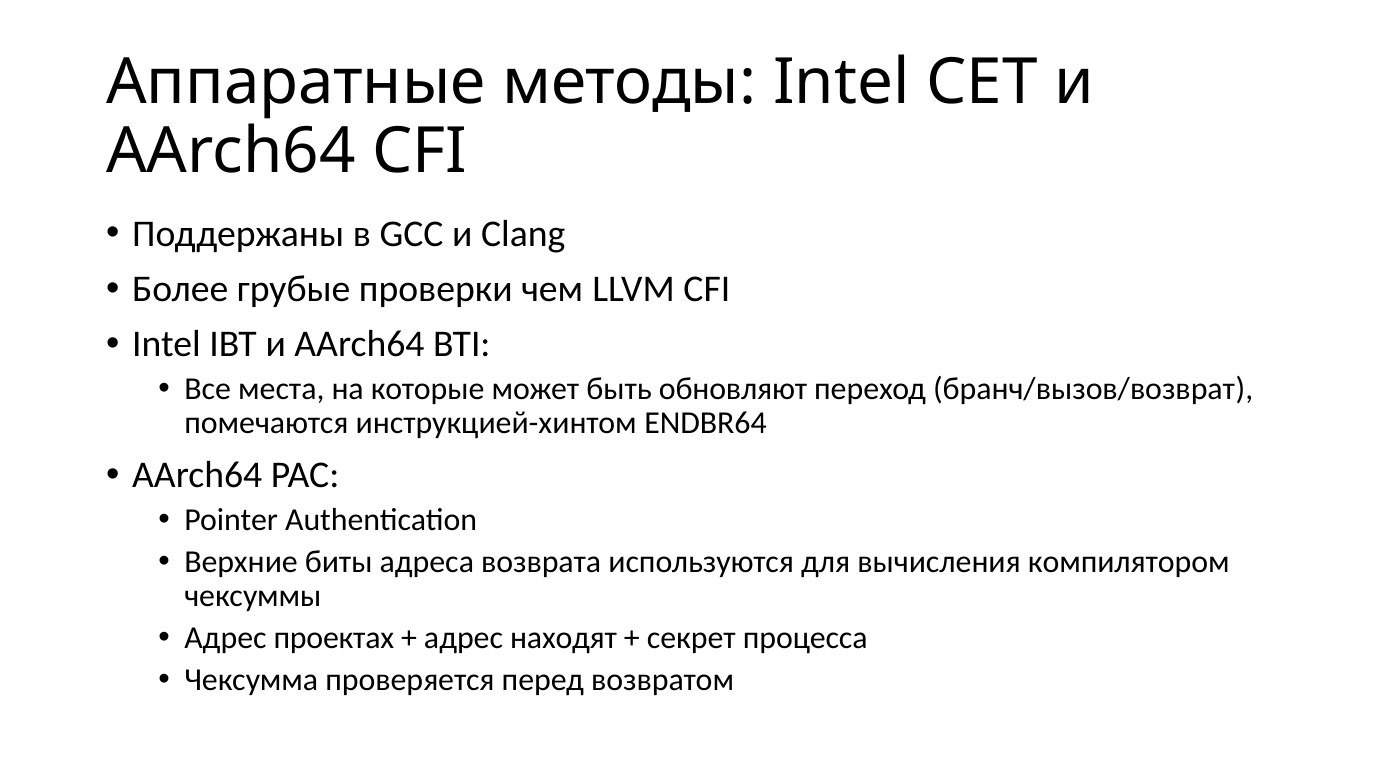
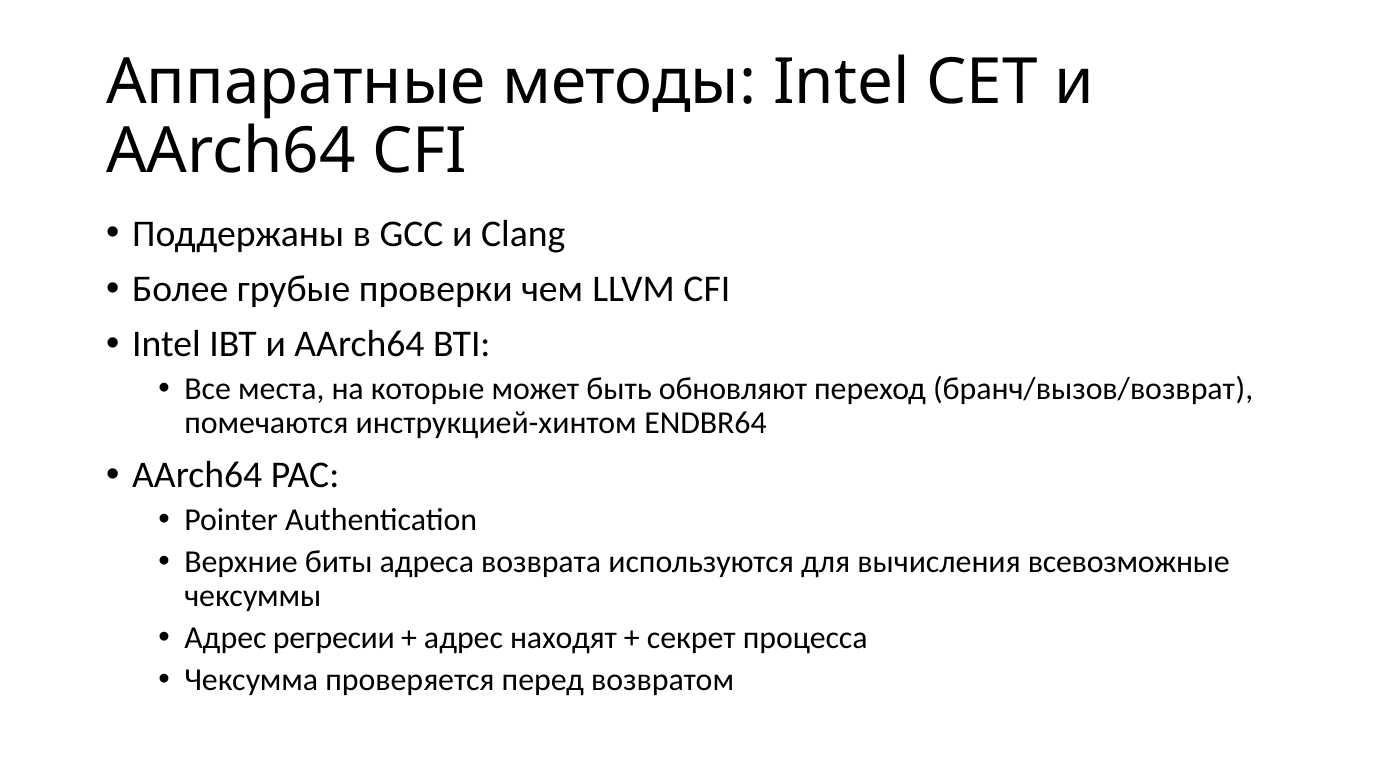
компилятором: компилятором -> всевозможные (1129, 562)
проектах: проектах -> регресии (334, 638)
